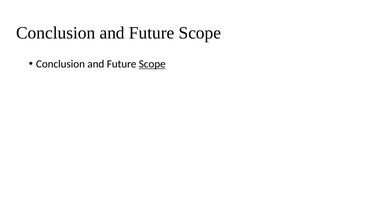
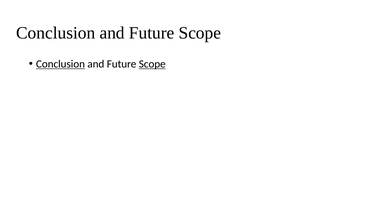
Conclusion underline: none -> present (60, 64)
